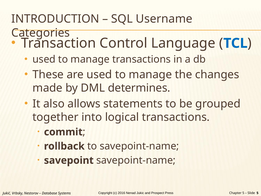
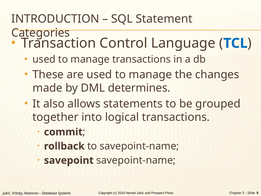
Username: Username -> Statement (164, 19)
